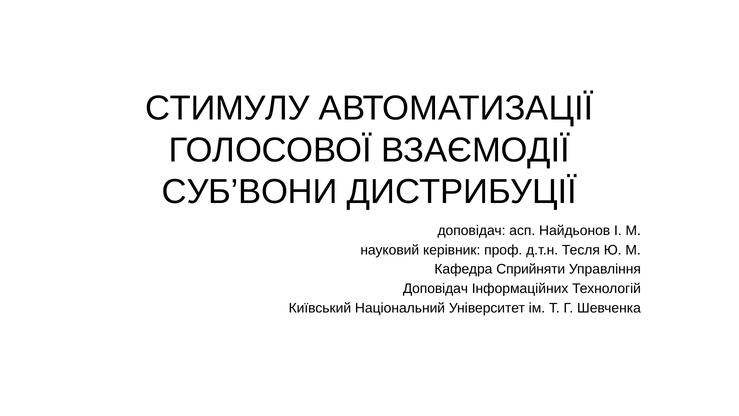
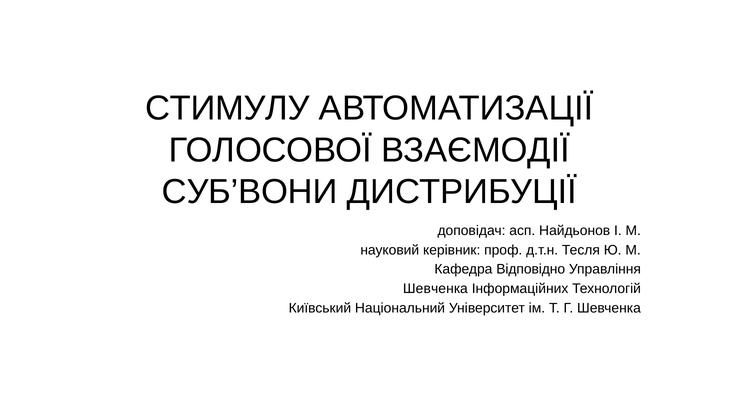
Сприйняти: Сприйняти -> Відповідно (531, 269)
Доповідач: Доповідач -> Шевченка (435, 289)
